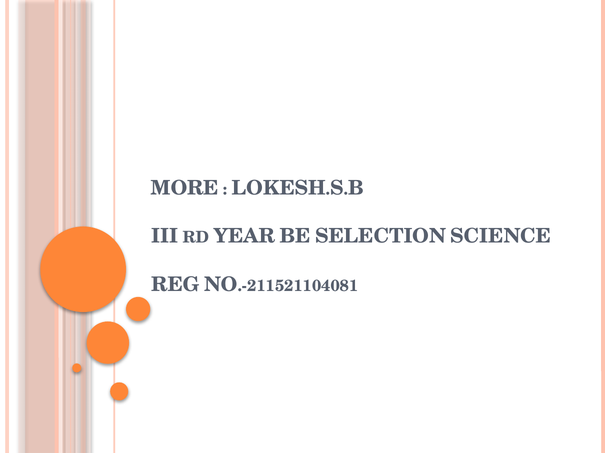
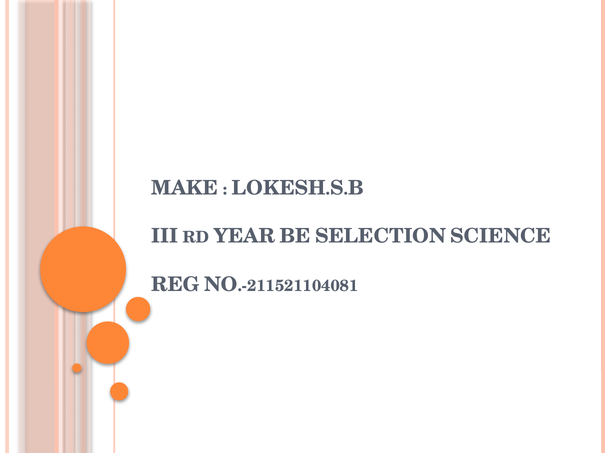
MORE: MORE -> MAKE (185, 188)
